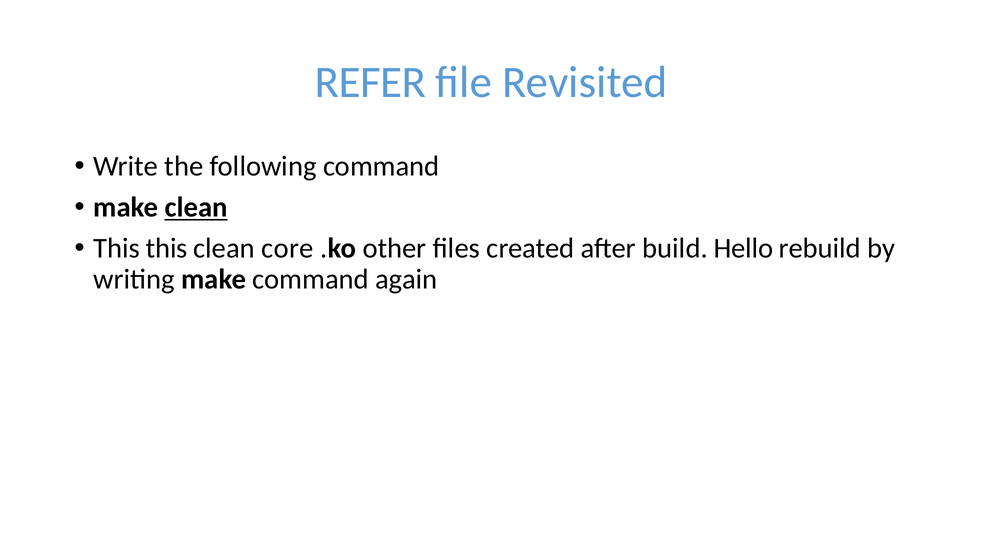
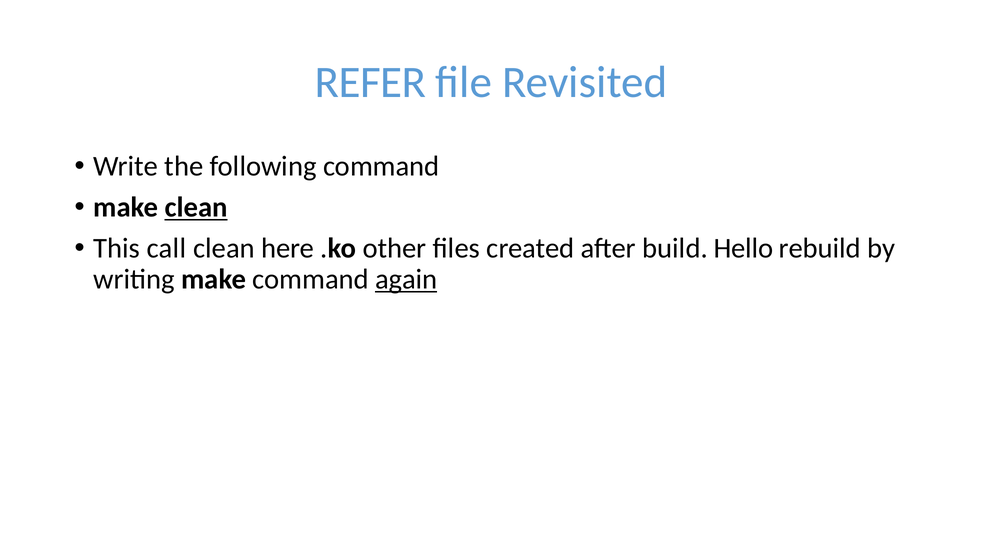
This this: this -> call (166, 248)
core: core -> here (288, 248)
again underline: none -> present (406, 279)
